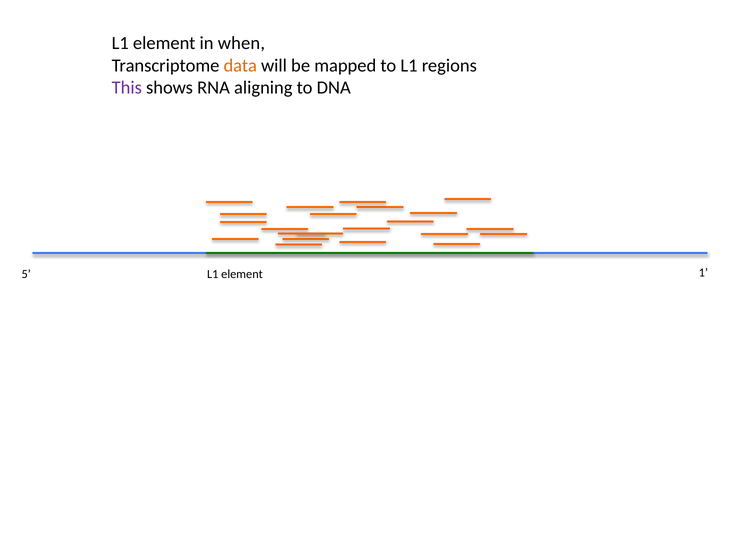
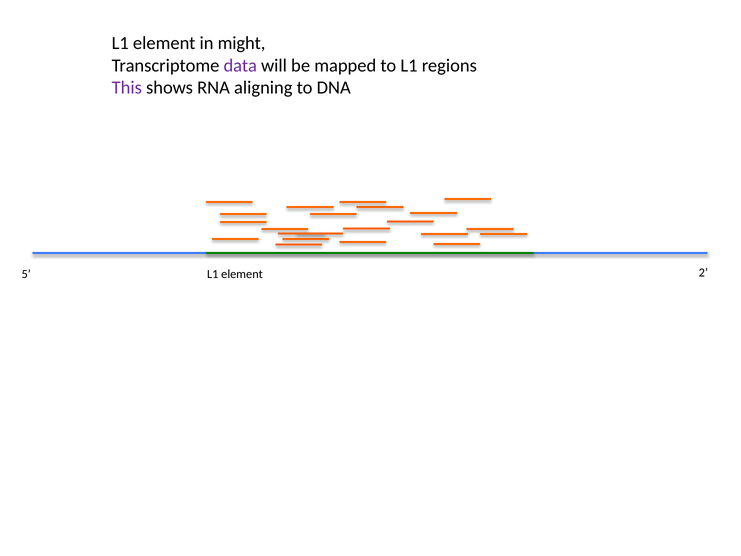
when: when -> might (242, 43)
data colour: orange -> purple (240, 66)
1: 1 -> 2 (703, 273)
